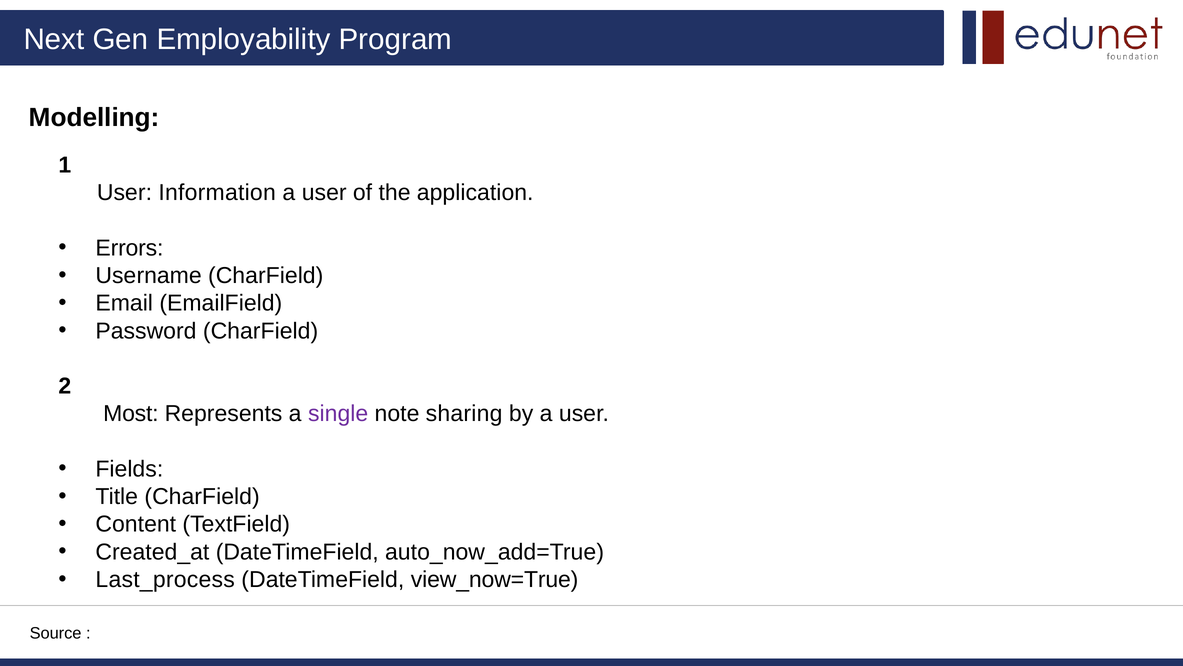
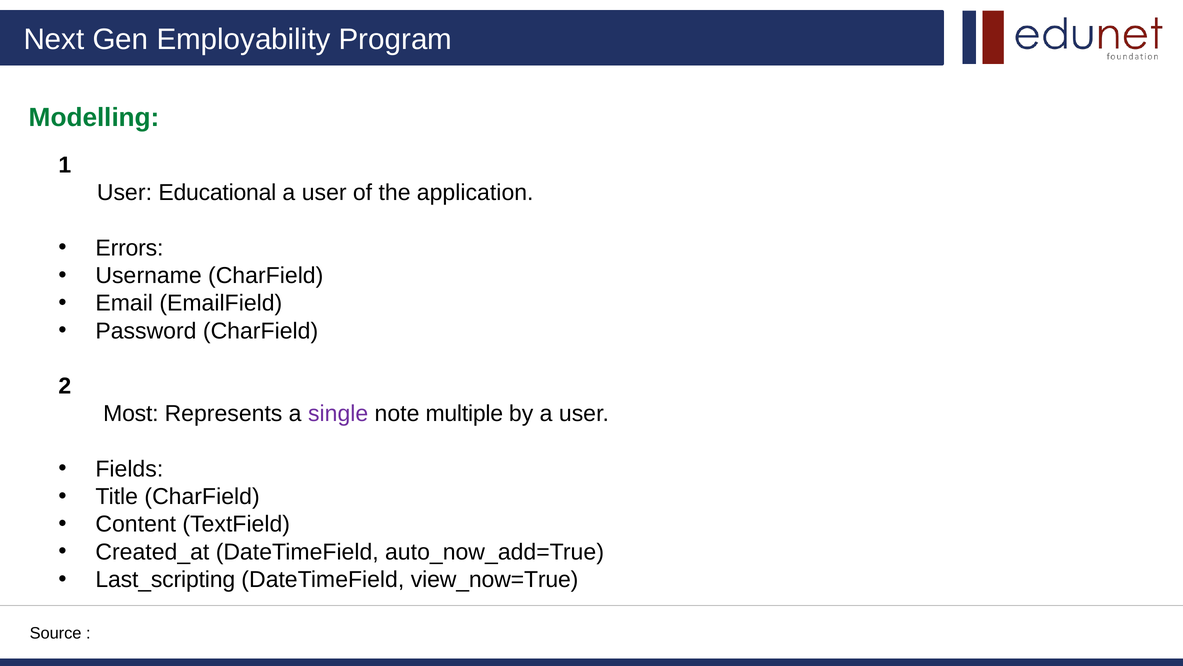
Modelling colour: black -> green (94, 118)
Information: Information -> Educational (217, 193)
sharing: sharing -> multiple (464, 413)
Last_process: Last_process -> Last_scripting (165, 579)
